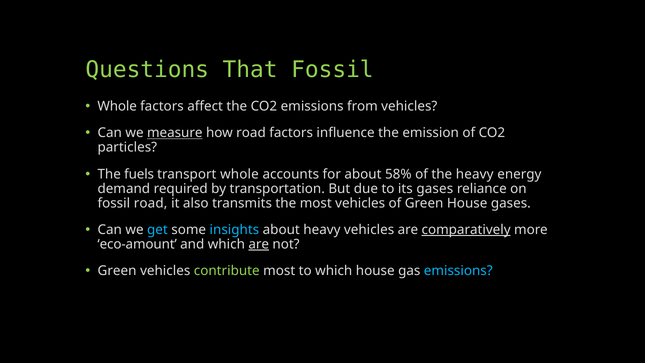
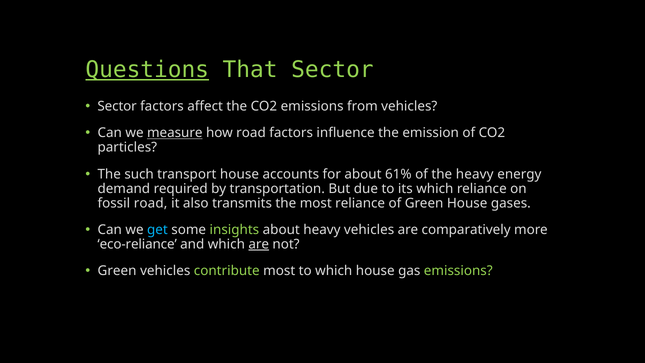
Questions underline: none -> present (147, 70)
That Fossil: Fossil -> Sector (332, 70)
Whole: Whole -> Sector (117, 106)
fuels: fuels -> such (139, 174)
transport whole: whole -> house (239, 174)
58%: 58% -> 61% (398, 174)
its gases: gases -> which (435, 189)
most vehicles: vehicles -> reliance (360, 203)
insights colour: light blue -> light green (234, 230)
comparatively underline: present -> none (466, 230)
eco-amount: eco-amount -> eco-reliance (137, 244)
emissions colour: light blue -> light green (458, 271)
